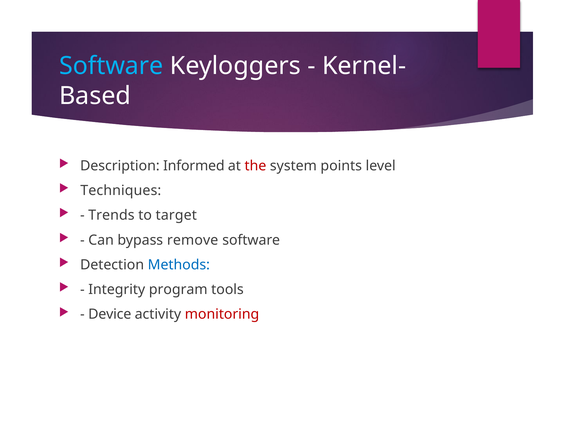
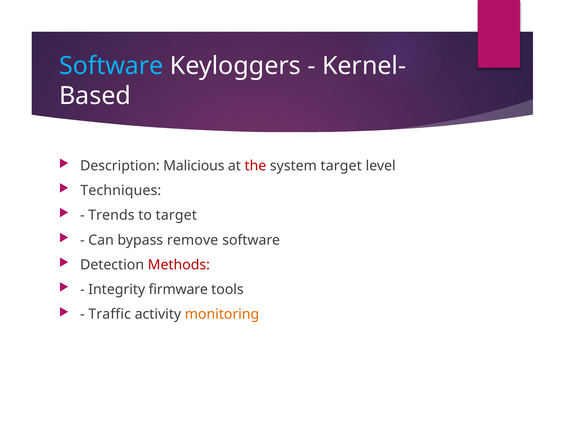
Informed: Informed -> Malicious (194, 166)
system points: points -> target (341, 166)
Methods colour: blue -> red (179, 265)
program: program -> firmware (178, 290)
Device: Device -> Traffic (110, 314)
monitoring colour: red -> orange (222, 314)
